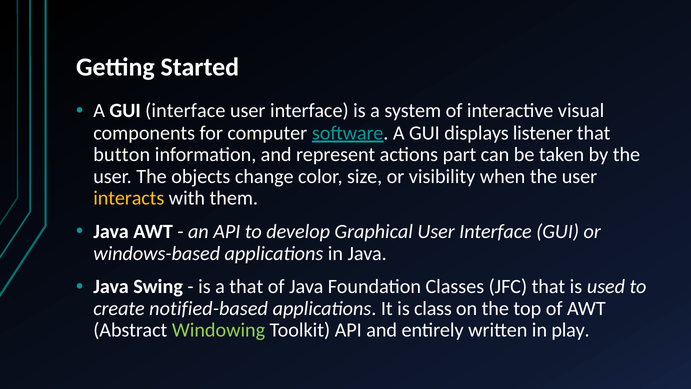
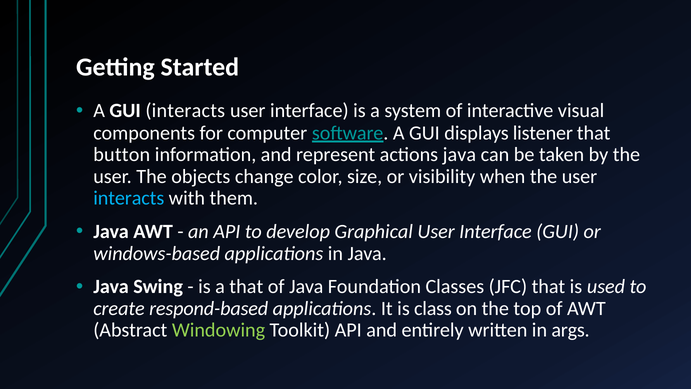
GUI interface: interface -> interacts (185, 111)
actions part: part -> java (459, 155)
interacts colour: yellow -> light blue (129, 198)
notified-based: notified-based -> respond-based (209, 308)
play: play -> args (571, 330)
